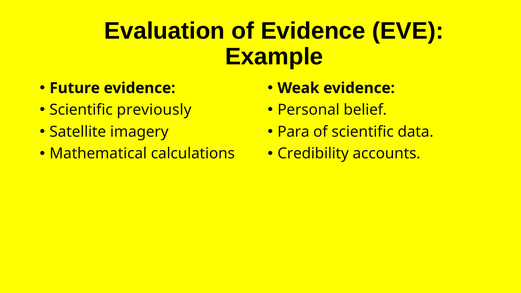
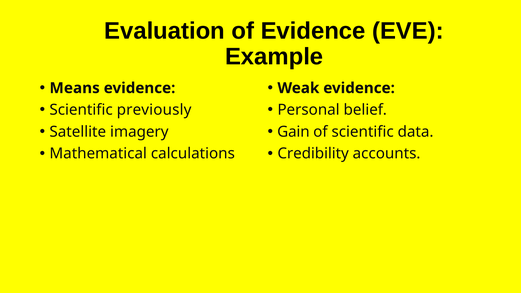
Future: Future -> Means (75, 88)
Para: Para -> Gain (293, 132)
